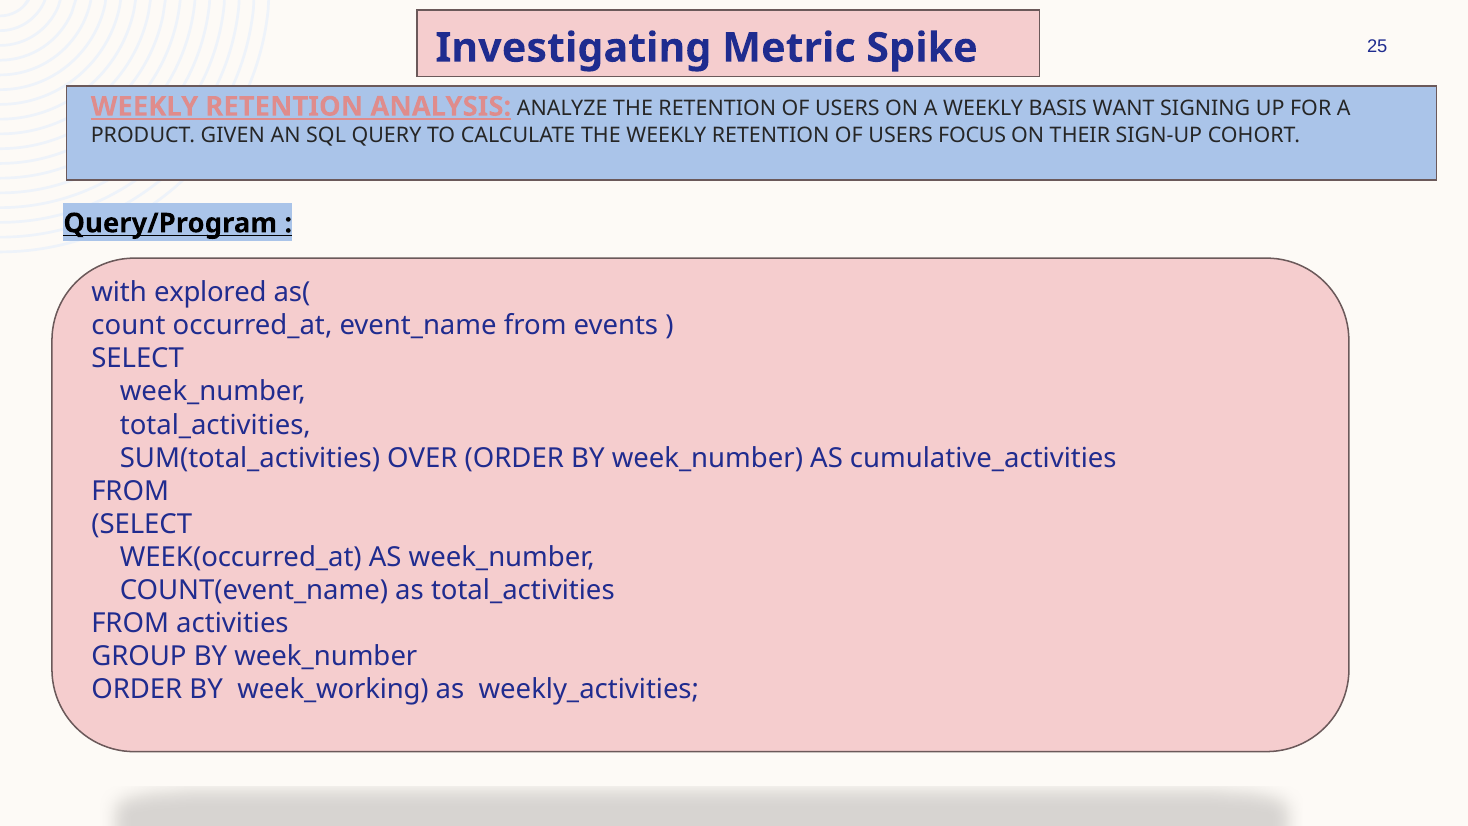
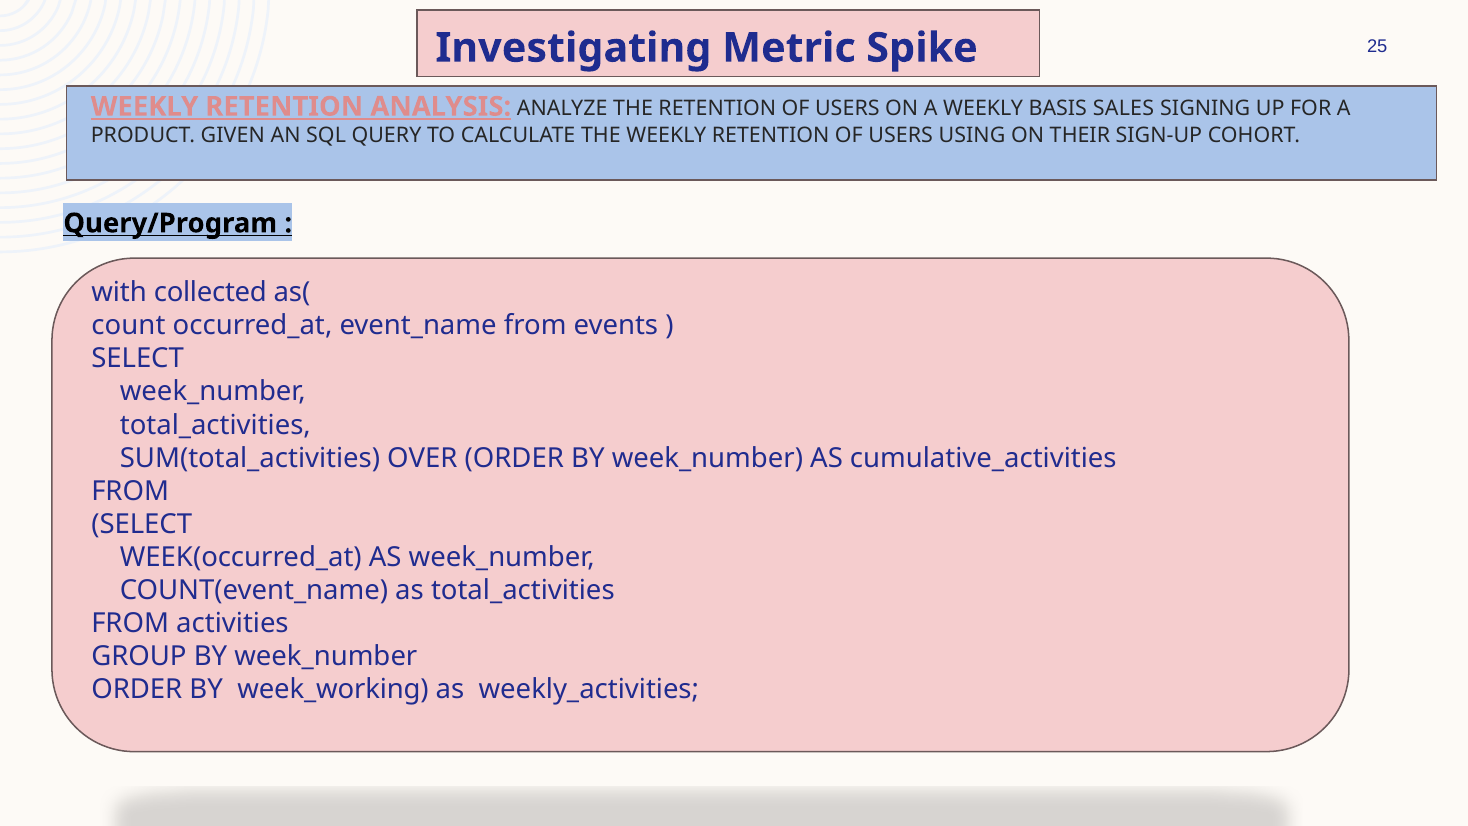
WANT: WANT -> SALES (1124, 109)
FOCUS: FOCUS -> USING (972, 136)
explored: explored -> collected (210, 293)
